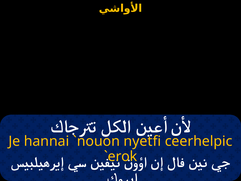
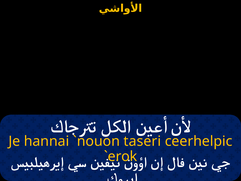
nyetfi: nyetfi -> taseri (142, 141)
